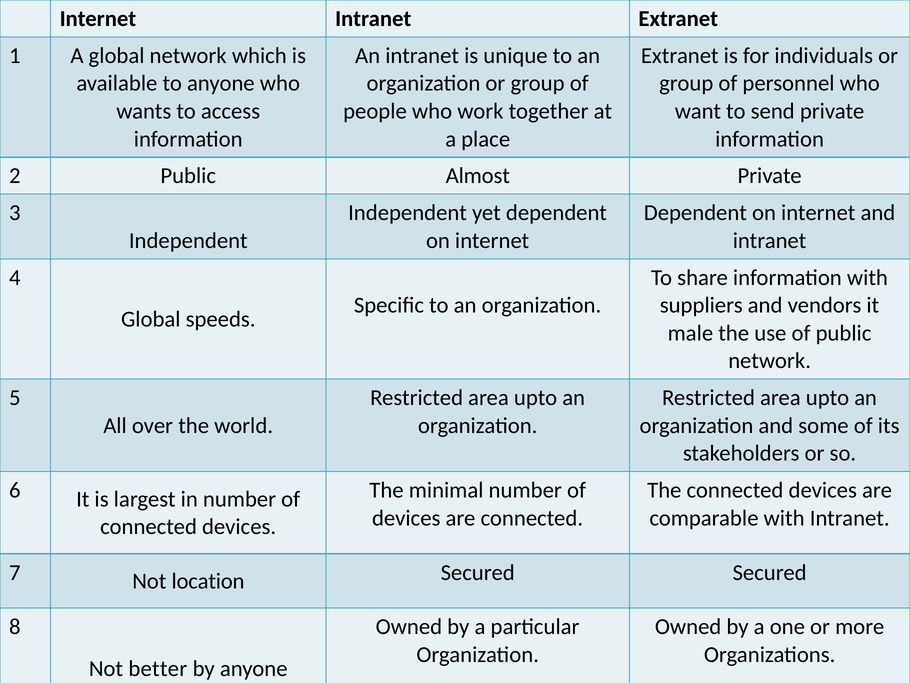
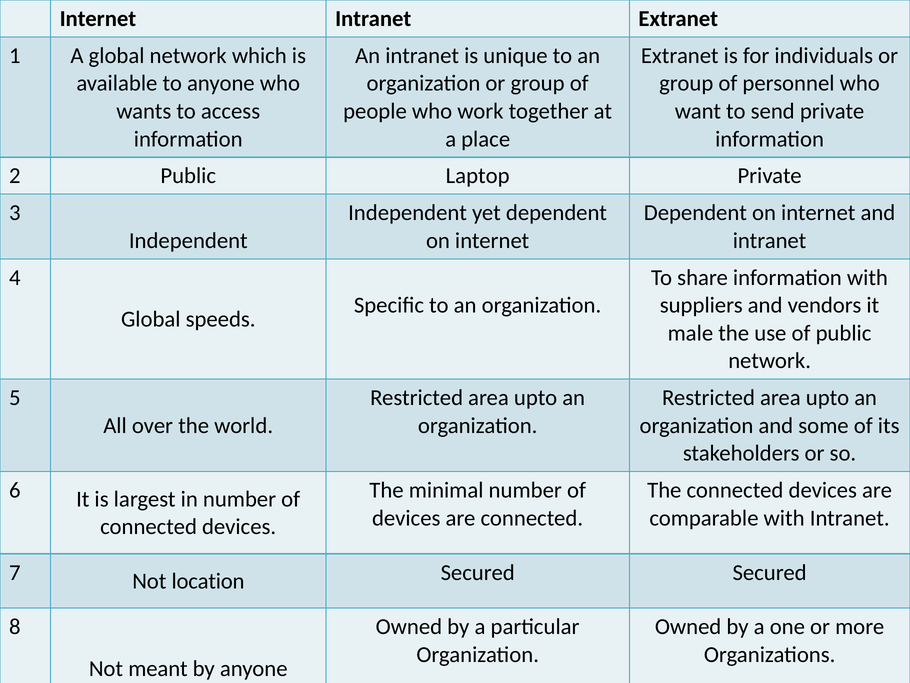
Almost: Almost -> Laptop (478, 176)
better: better -> meant (158, 668)
